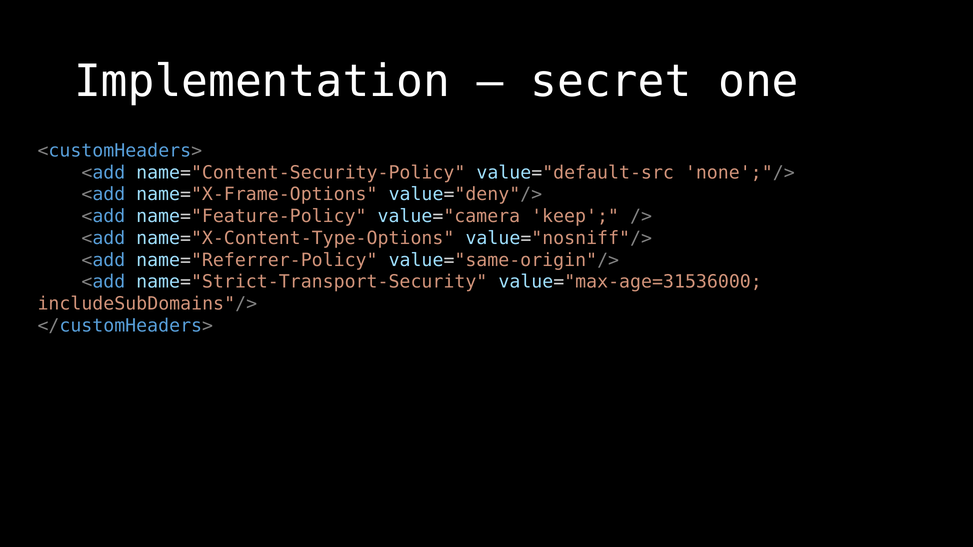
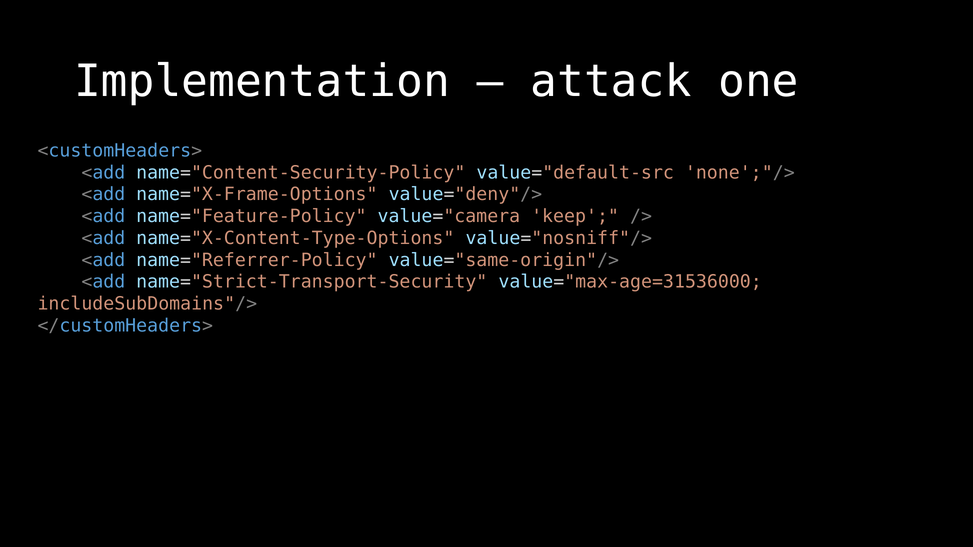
secret: secret -> attack (611, 82)
